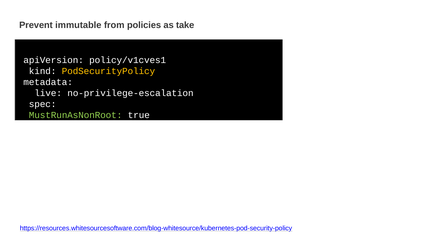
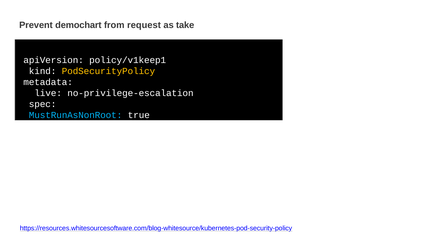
immutable: immutable -> demochart (78, 25)
policies: policies -> request (144, 25)
policy/v1cves1: policy/v1cves1 -> policy/v1keep1 (128, 60)
MustRunAsNonRoot colour: light green -> light blue (76, 116)
